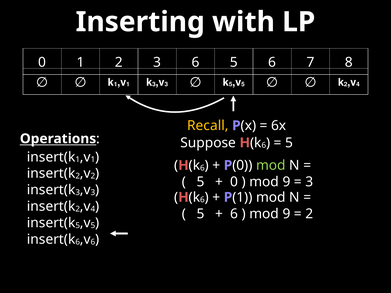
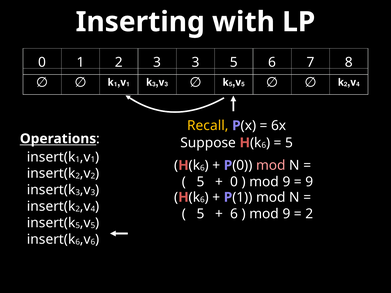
3 6: 6 -> 3 (196, 62)
mod colour: light green -> pink (271, 166)
3: 3 -> 9 (309, 182)
